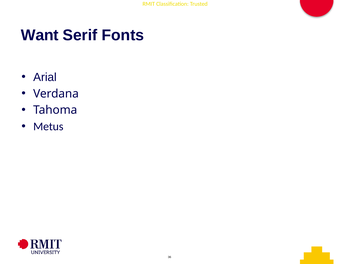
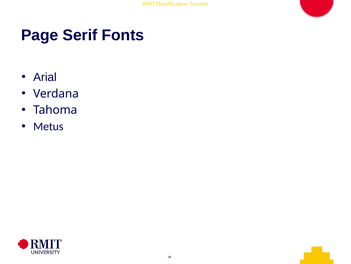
Want: Want -> Page (40, 35)
